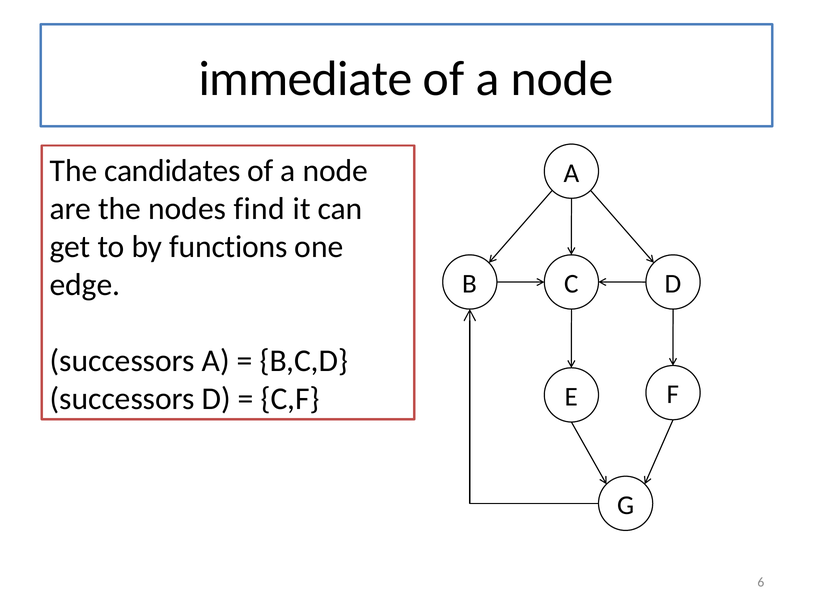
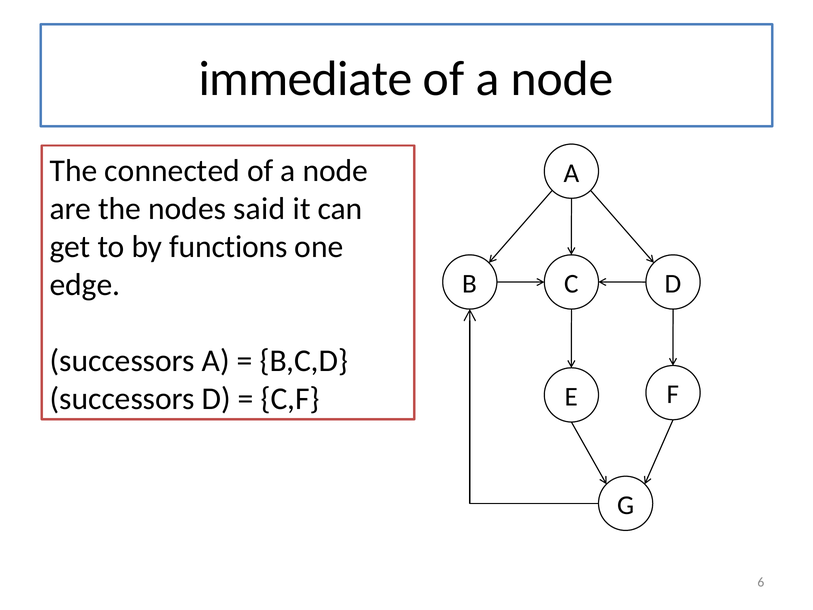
candidates: candidates -> connected (172, 171)
find: find -> said (259, 209)
